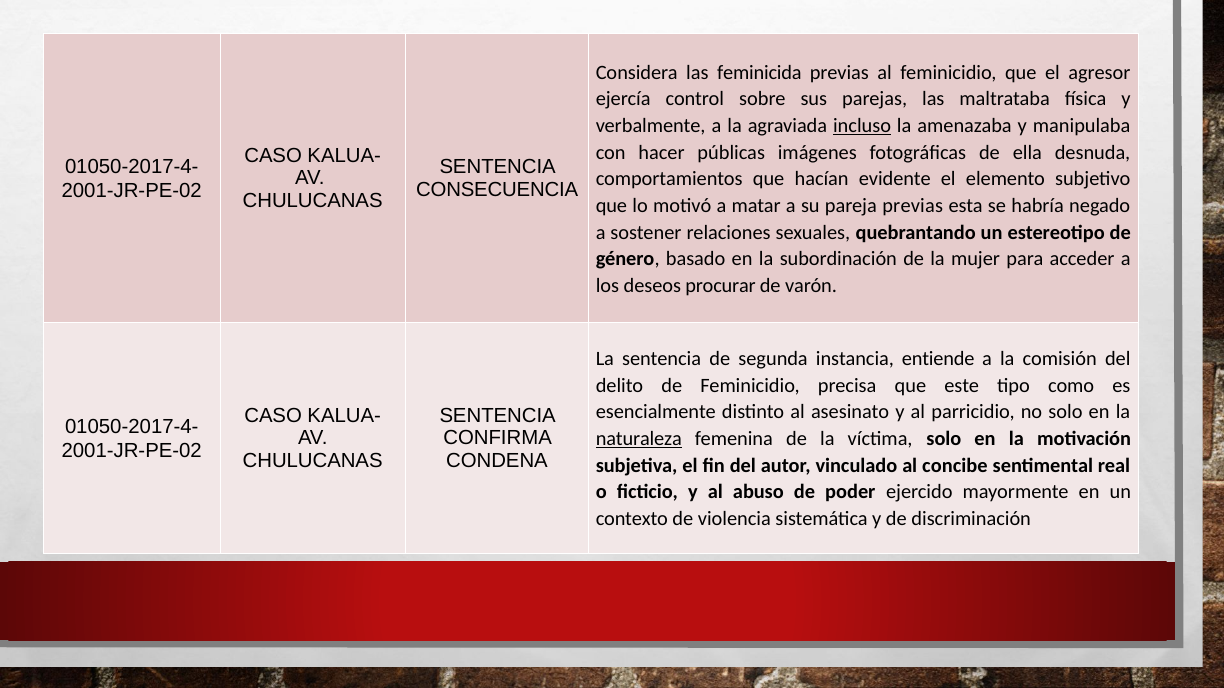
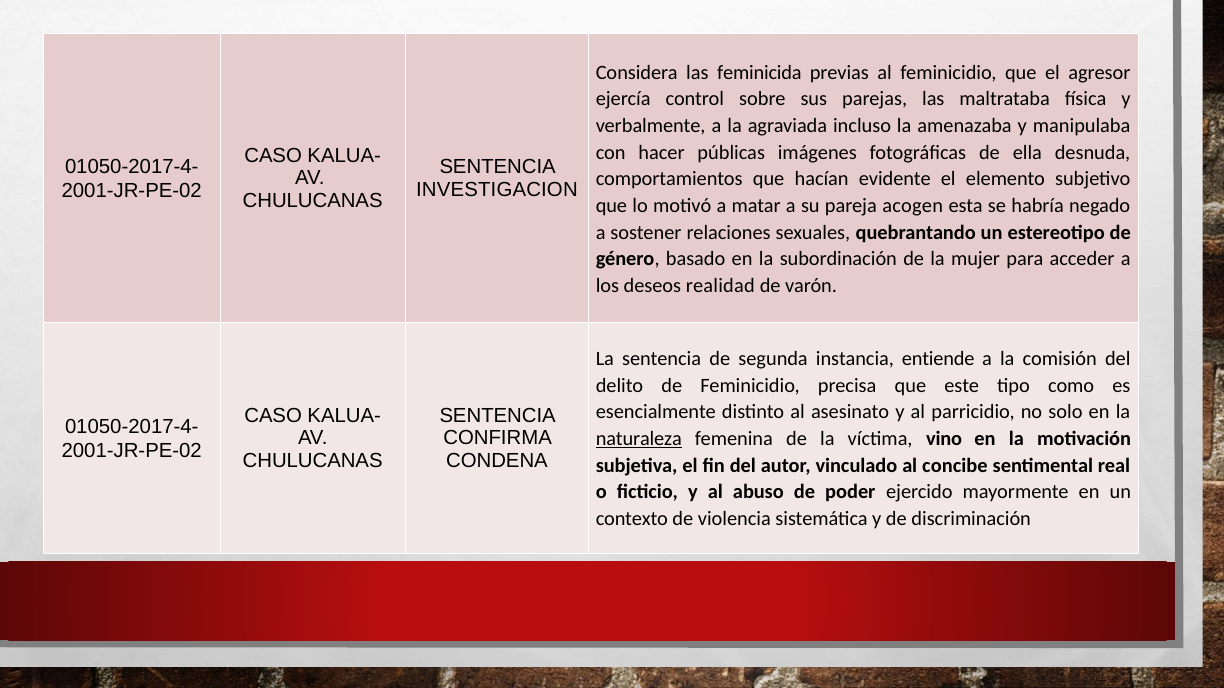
incluso underline: present -> none (862, 126)
CONSECUENCIA: CONSECUENCIA -> INVESTIGACION (497, 190)
pareja previas: previas -> acogen (913, 206)
procurar: procurar -> realidad (720, 286)
víctima solo: solo -> vino (944, 439)
